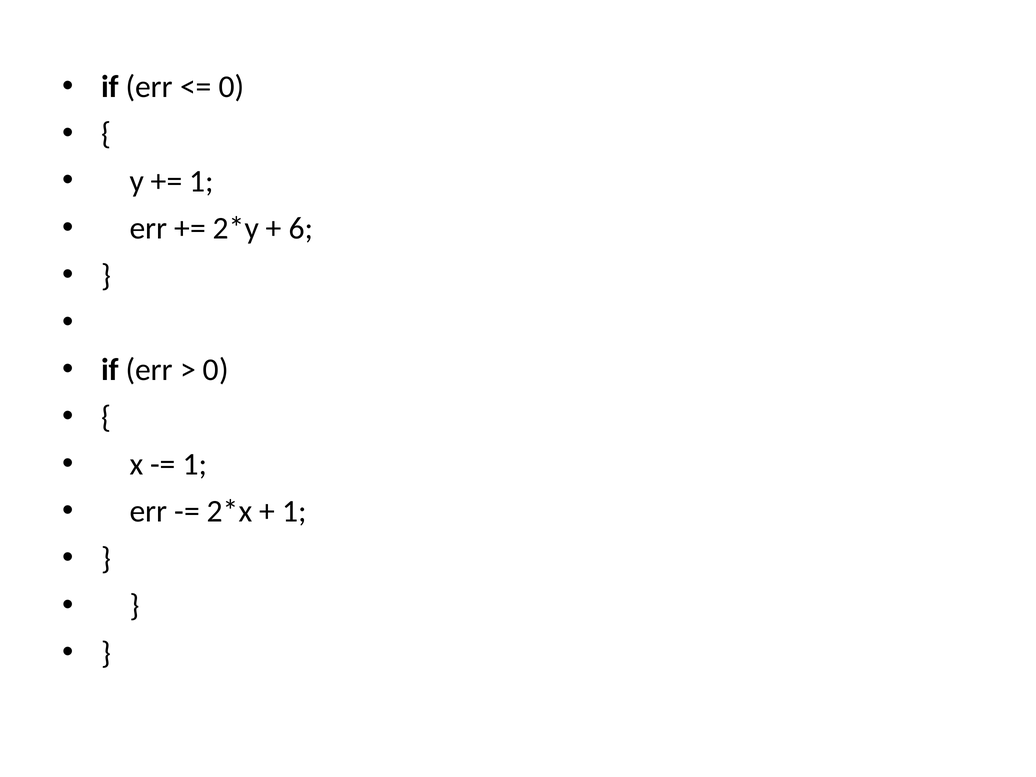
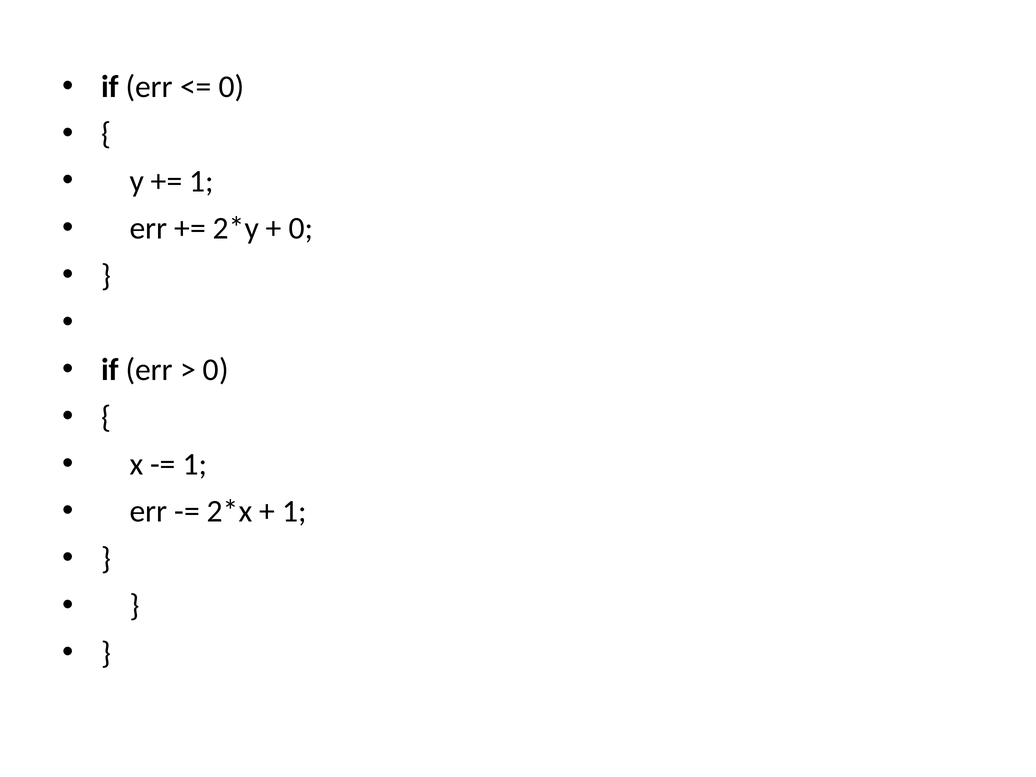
6: 6 -> 0 (301, 228)
